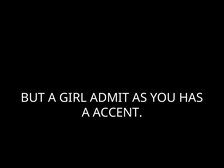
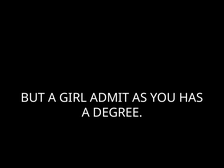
ACCENT: ACCENT -> DEGREE (118, 113)
